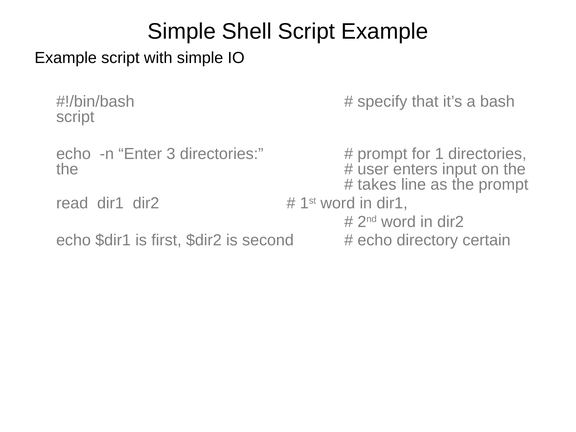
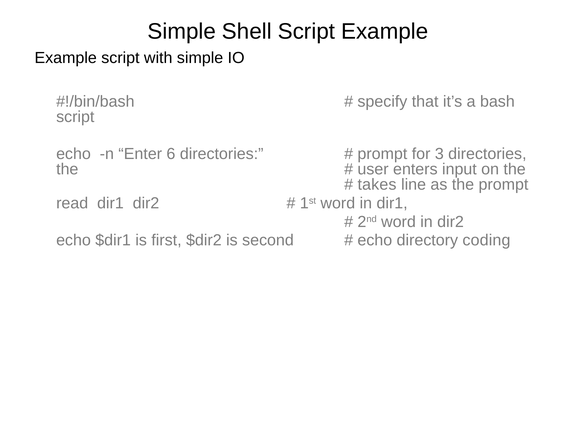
3: 3 -> 6 (171, 154)
1: 1 -> 3 (439, 154)
certain: certain -> coding (486, 240)
